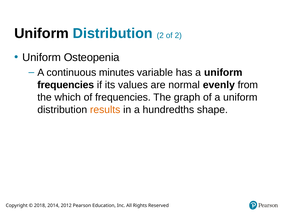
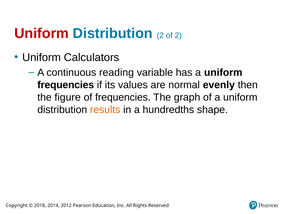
Uniform colour: black -> red (42, 33)
Osteopenia: Osteopenia -> Calculators (92, 57)
minutes: minutes -> reading (117, 72)
from: from -> then (248, 85)
which: which -> figure (68, 97)
